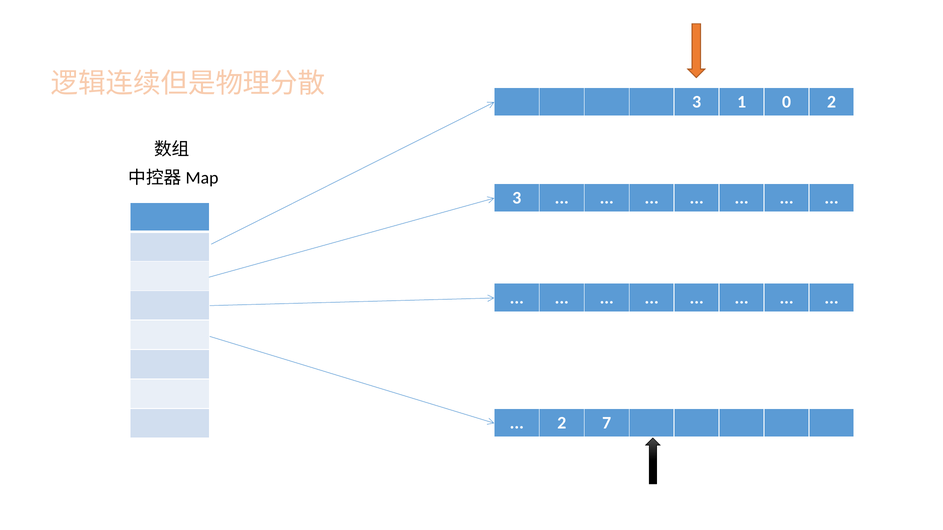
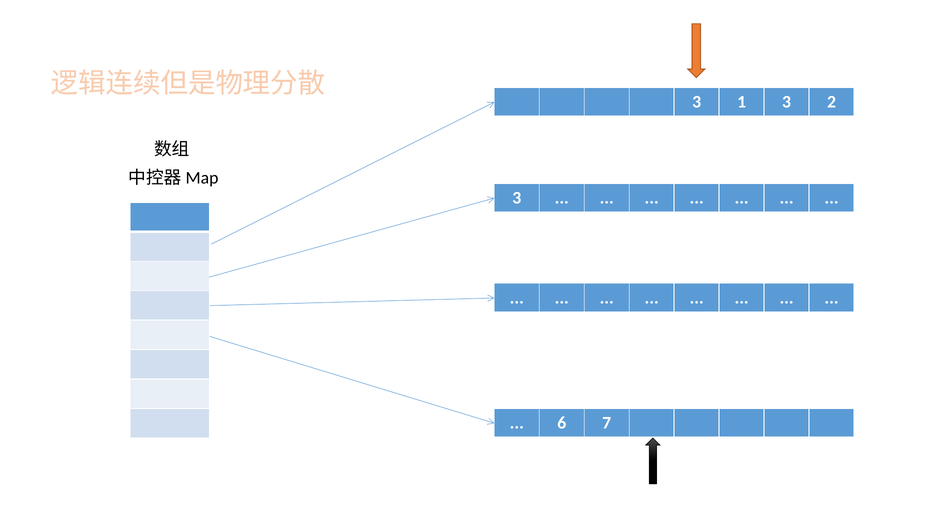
1 0: 0 -> 3 (787, 102)
2: 2 -> 6 (562, 423)
